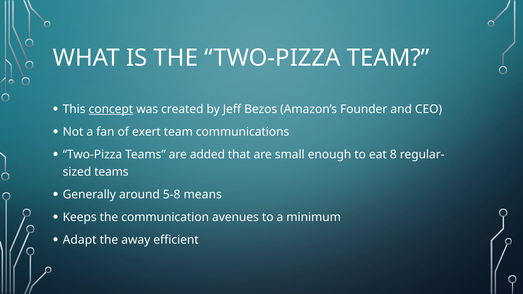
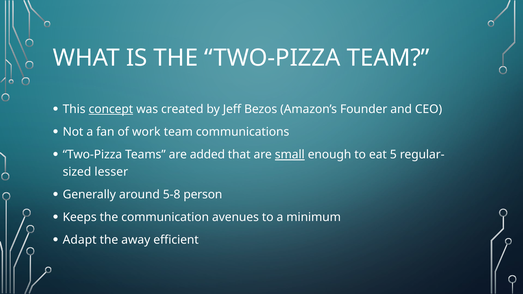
exert: exert -> work (146, 132)
small underline: none -> present (290, 155)
8: 8 -> 5 (393, 155)
teams: teams -> lesser (111, 172)
means: means -> person (203, 195)
